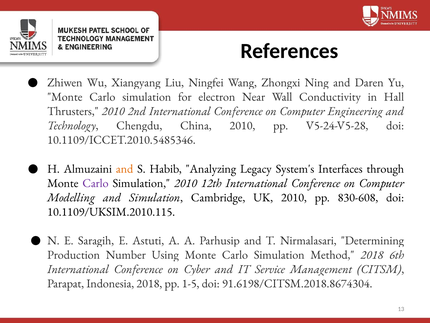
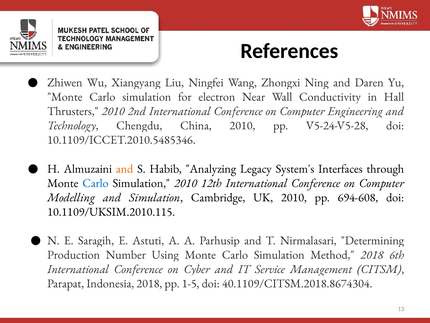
Carlo colour: purple -> blue (95, 183)
830-608: 830-608 -> 694-608 (358, 197)
91.6198/CITSM.2018.8674304: 91.6198/CITSM.2018.8674304 -> 40.1109/CITSM.2018.8674304 (297, 283)
